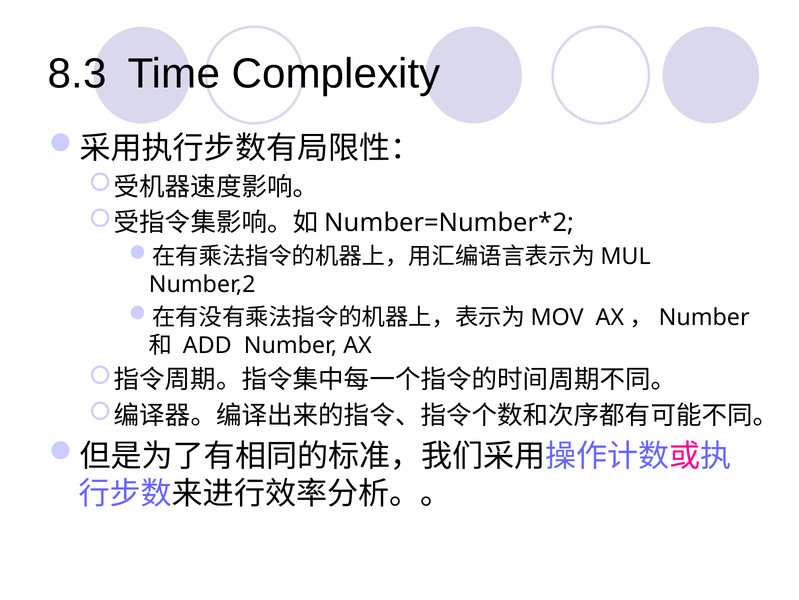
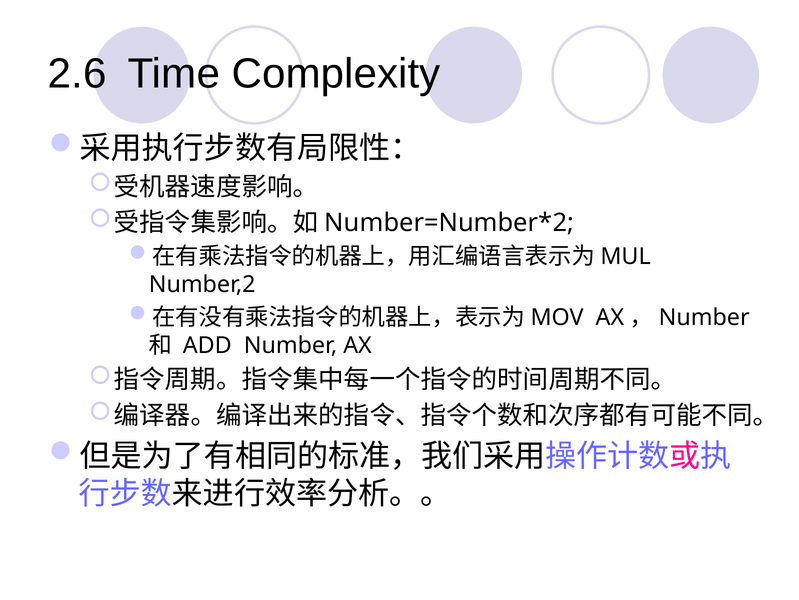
8.3: 8.3 -> 2.6 (77, 74)
